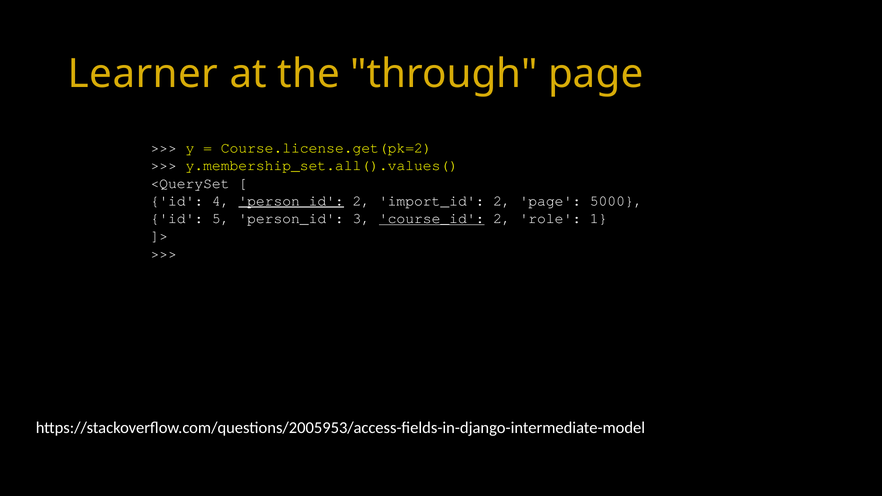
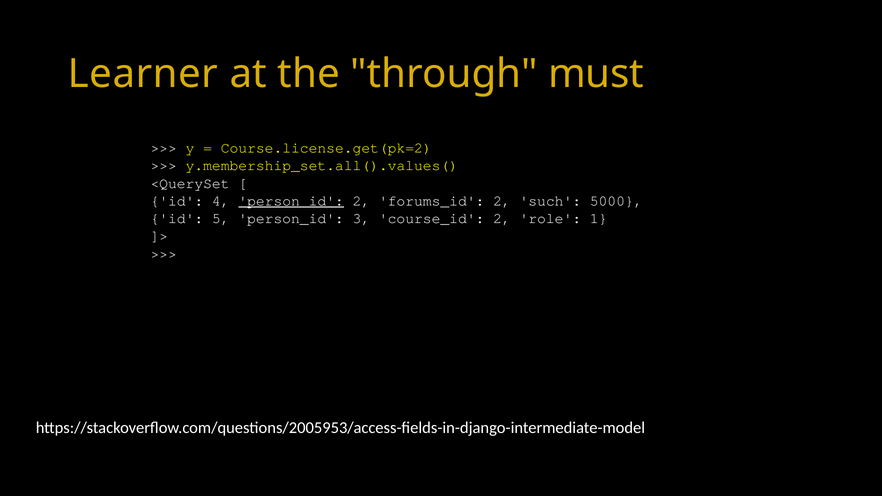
through page: page -> must (596, 74)
import_id: import_id -> forums_id (432, 201)
2 page: page -> such (550, 201)
course_id underline: present -> none (432, 218)
